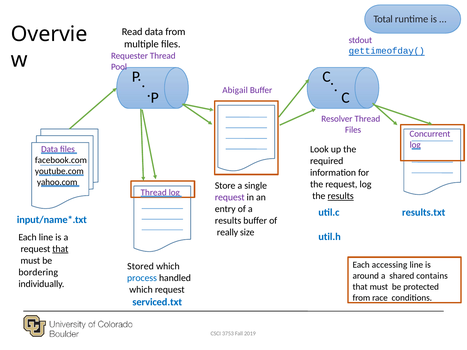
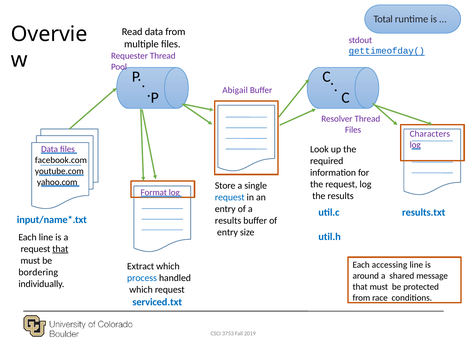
Concurrent: Concurrent -> Characters (430, 134)
Thread: Thread -> Format (154, 193)
results underline: present -> none (341, 196)
request colour: purple -> blue (230, 197)
really: really -> entry (227, 232)
Stored: Stored -> Extract (141, 267)
contains: contains -> message (432, 276)
